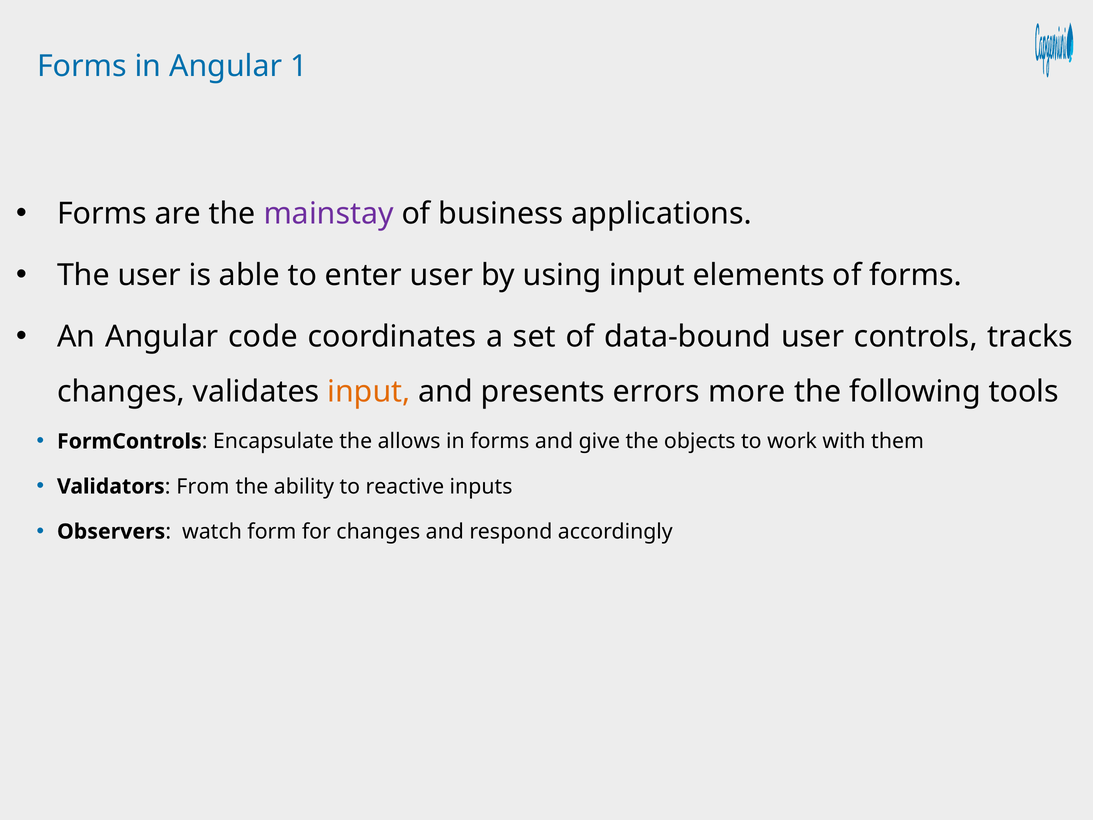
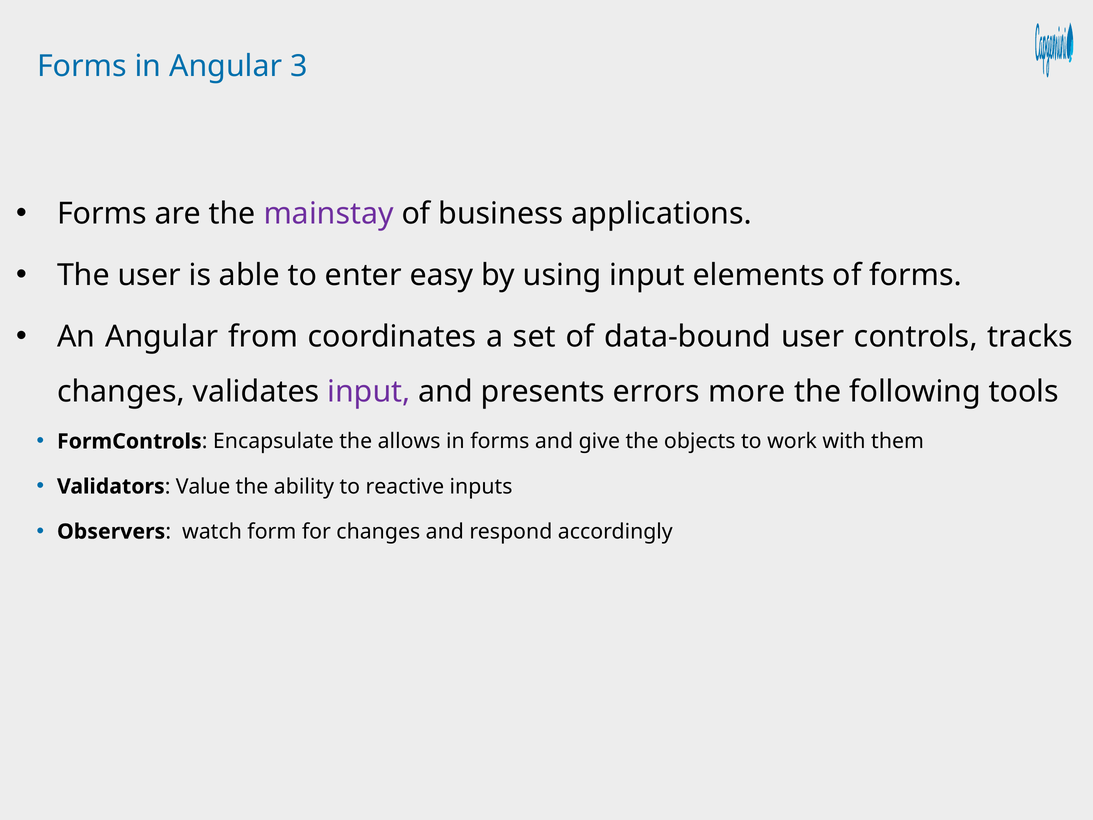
1: 1 -> 3 (299, 66)
enter user: user -> easy (442, 275)
code: code -> from (263, 337)
input colour: orange -> purple (369, 391)
From: From -> Value (203, 486)
